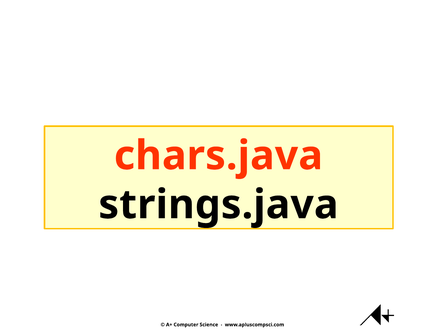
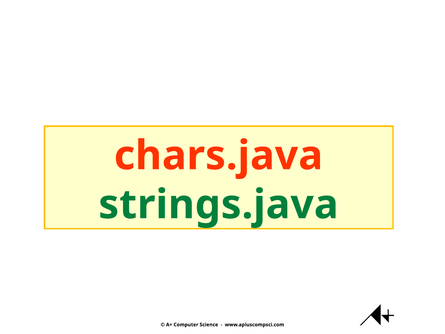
strings.java colour: black -> green (218, 205)
